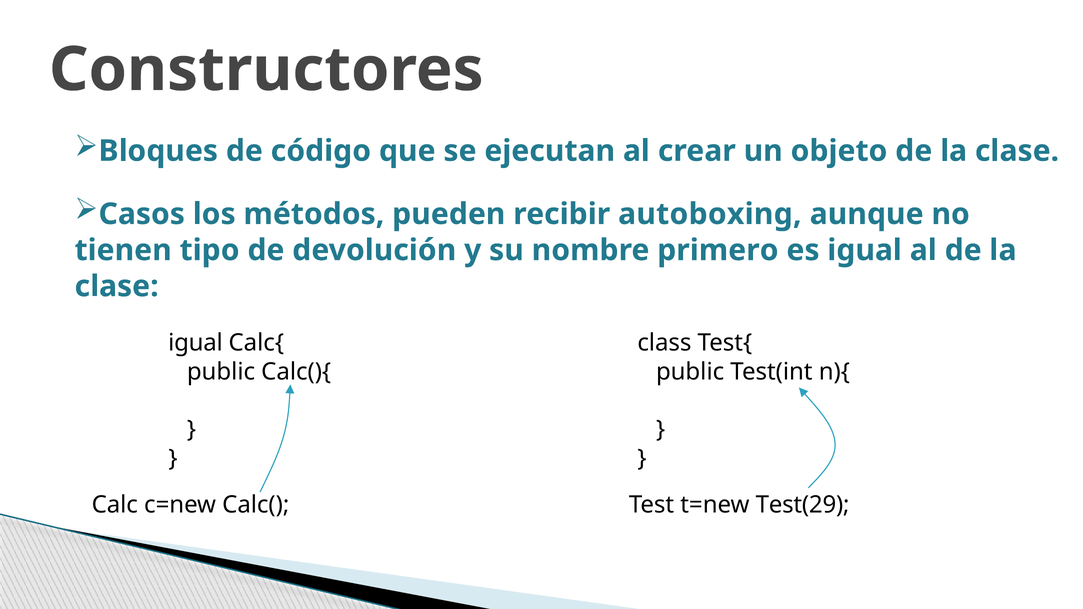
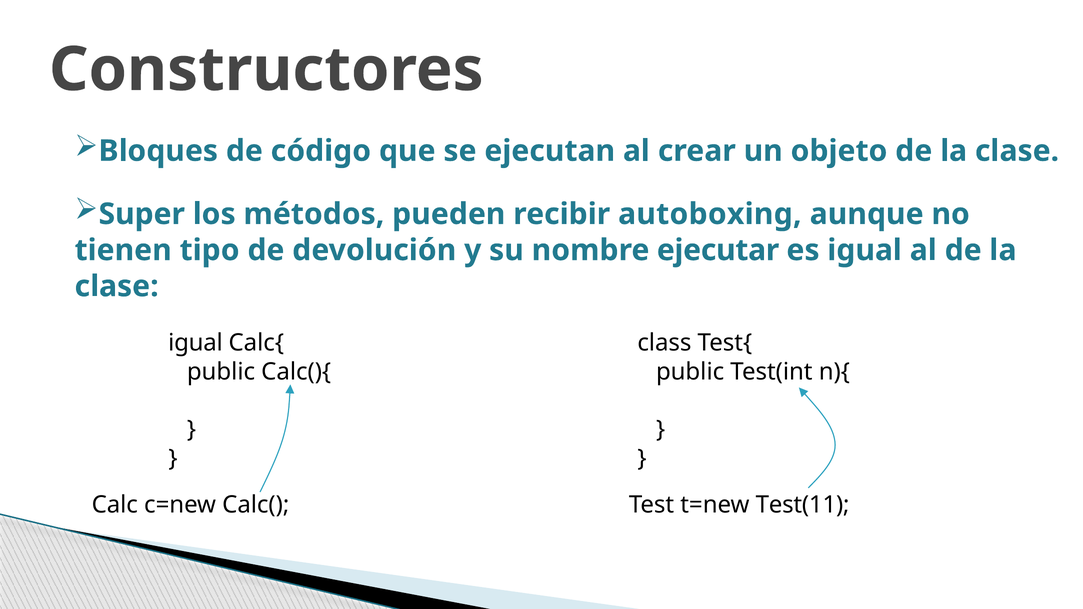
Casos: Casos -> Super (142, 214)
primero: primero -> ejecutar (718, 250)
Test(29: Test(29 -> Test(11 (803, 505)
